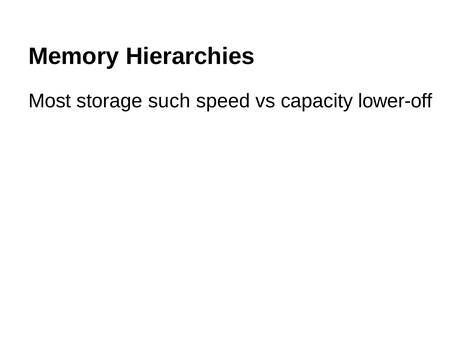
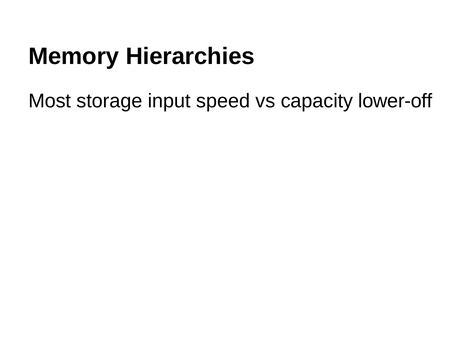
such: such -> input (169, 101)
